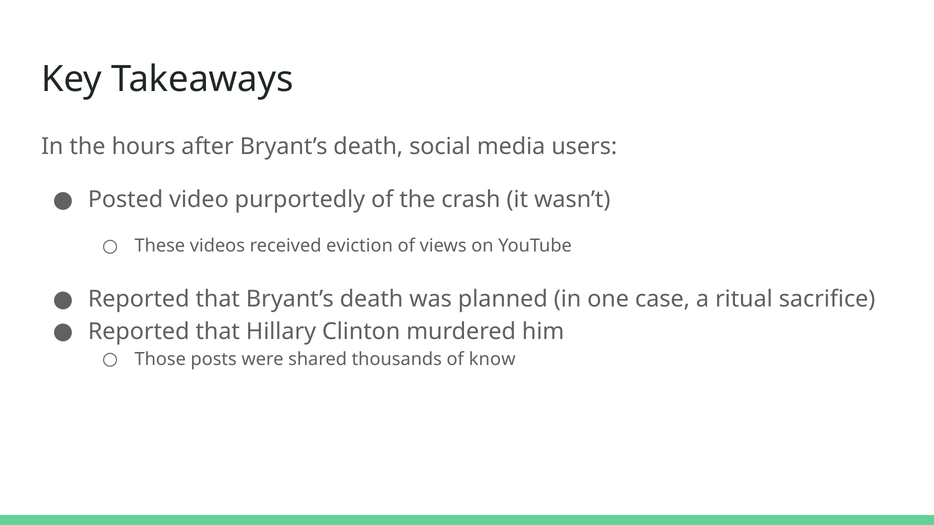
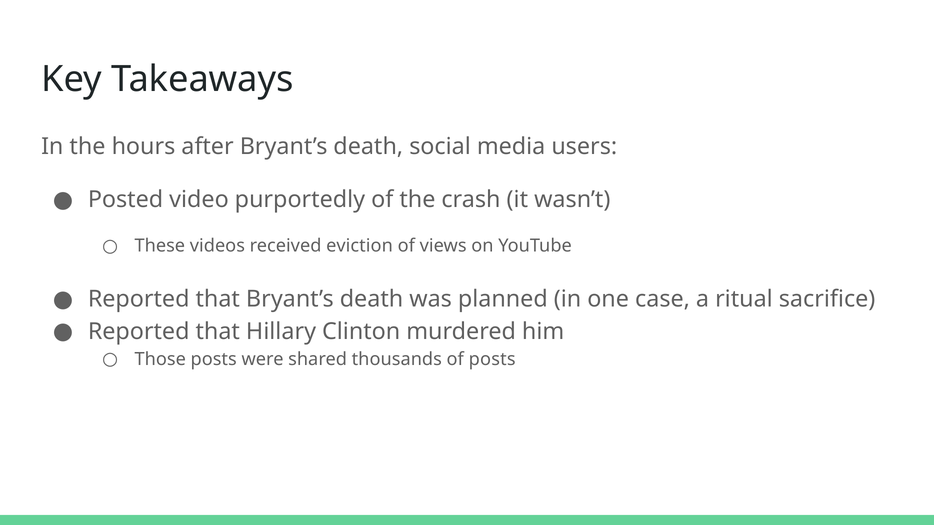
of know: know -> posts (492, 359)
